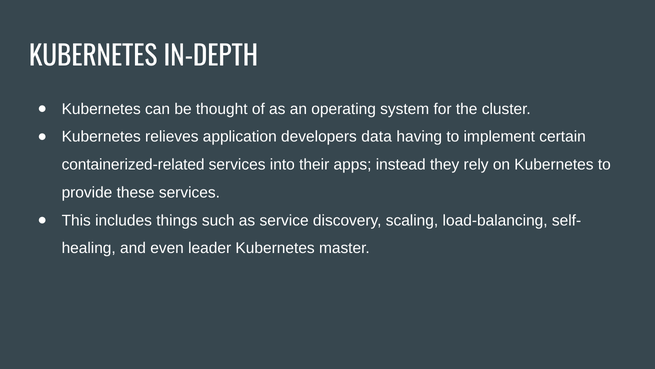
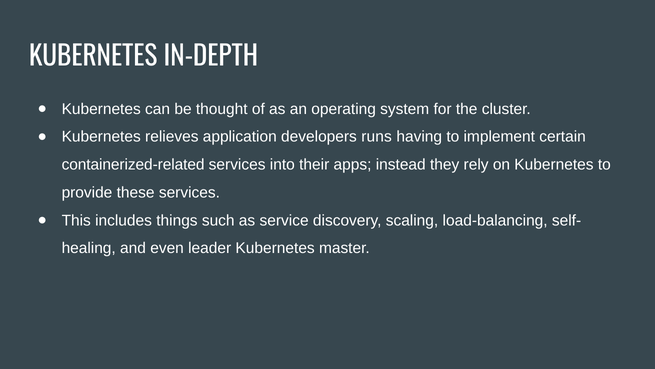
data: data -> runs (377, 137)
